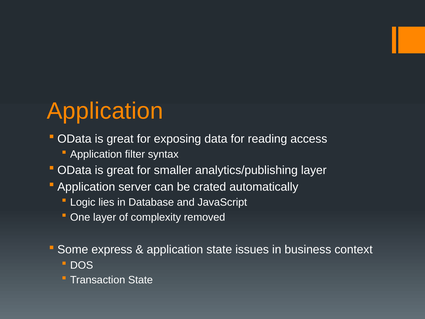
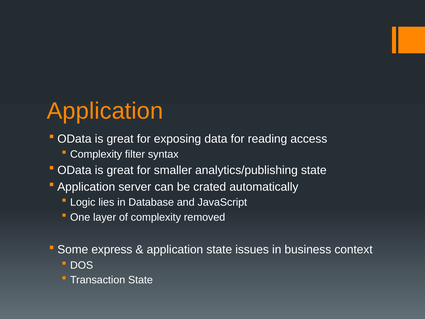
Application: Application -> Complexity (96, 154)
analytics/publishing layer: layer -> state (314, 170)
